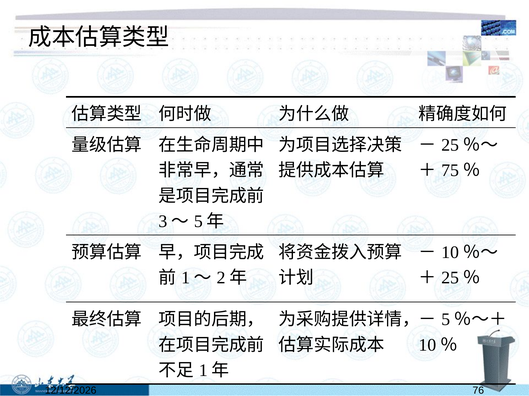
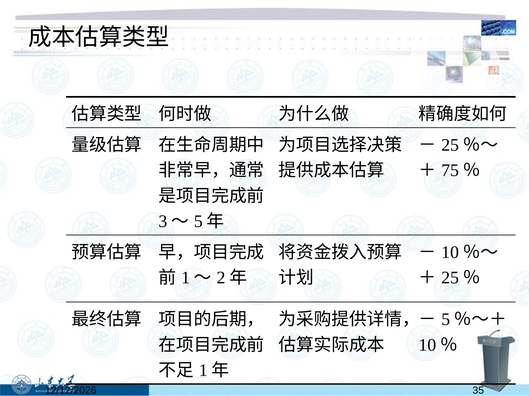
76: 76 -> 35 (478, 391)
